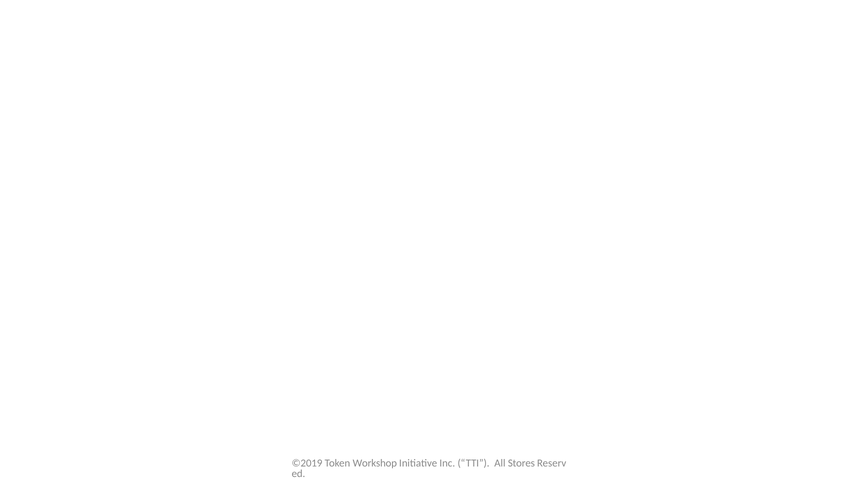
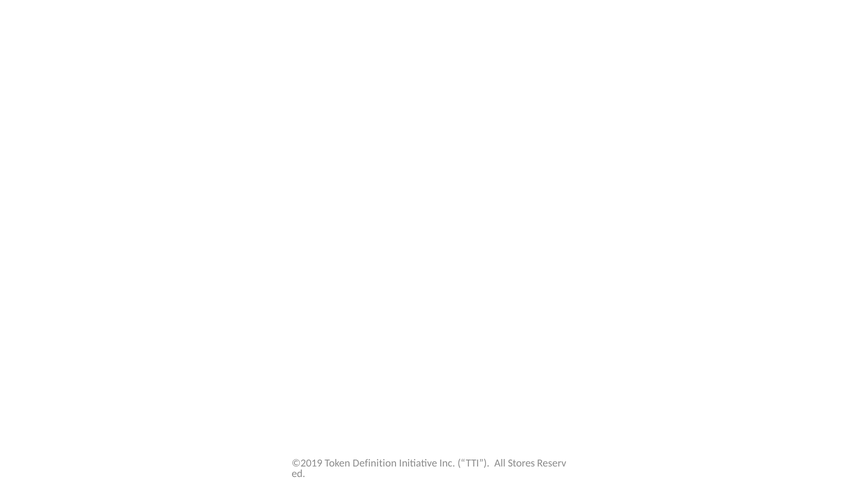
Workshop: Workshop -> Definition (375, 462)
